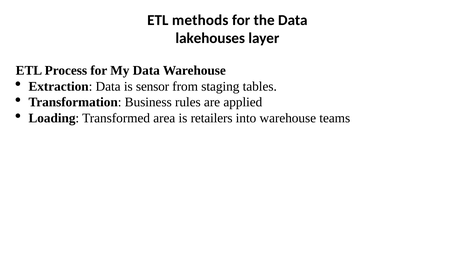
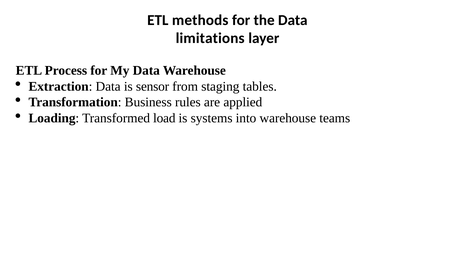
lakehouses: lakehouses -> limitations (210, 38)
area: area -> load (164, 118)
retailers: retailers -> systems (212, 118)
